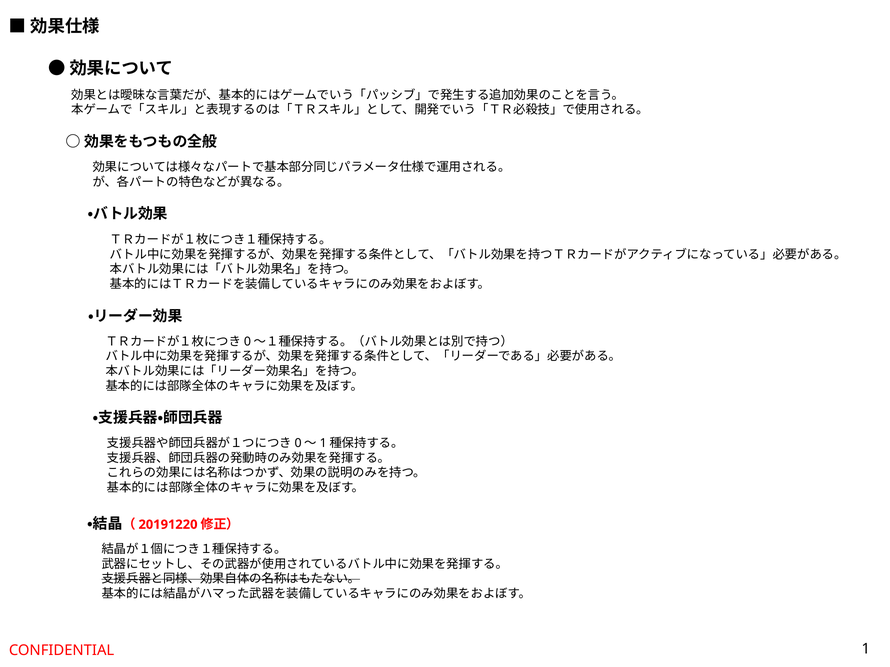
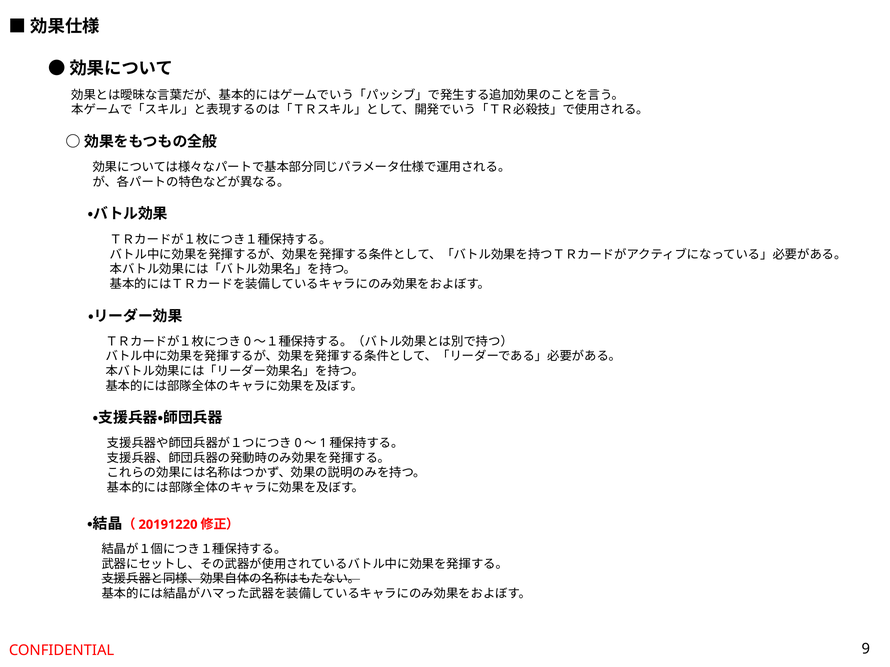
1: 1 -> 9 (866, 650)
